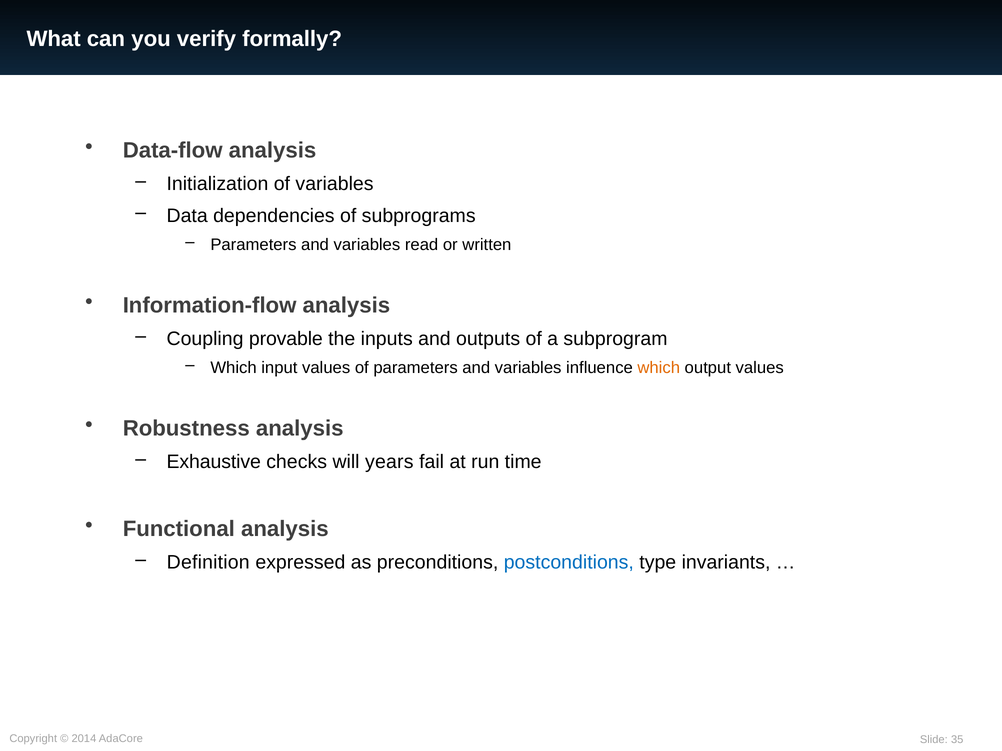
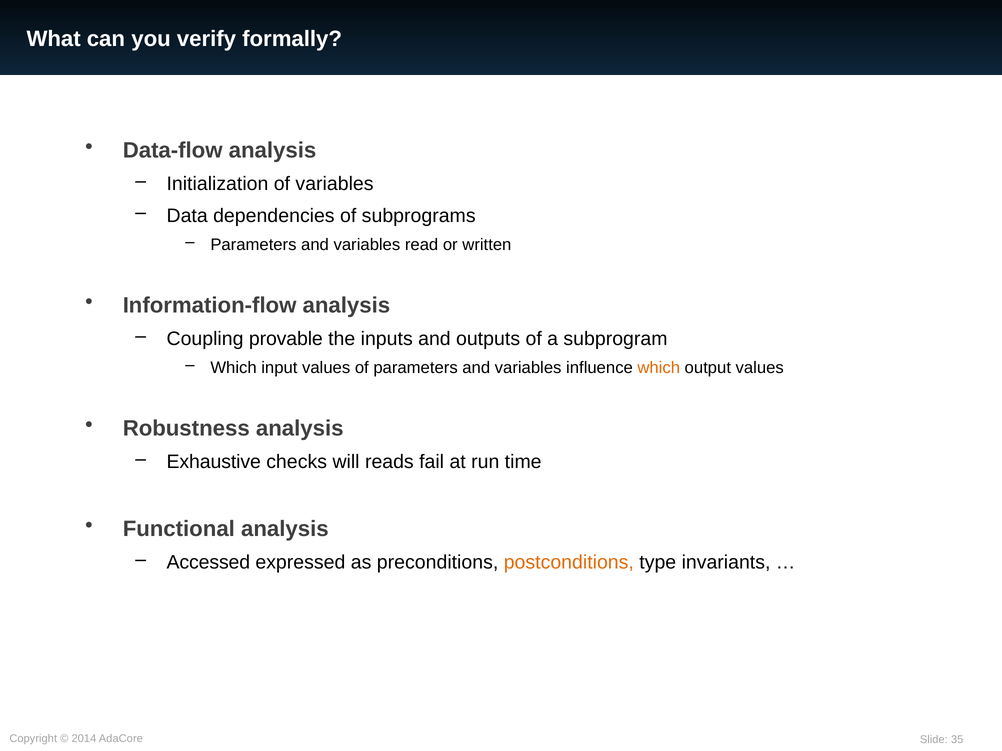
years: years -> reads (389, 462)
Definition: Definition -> Accessed (208, 563)
postconditions colour: blue -> orange (569, 563)
